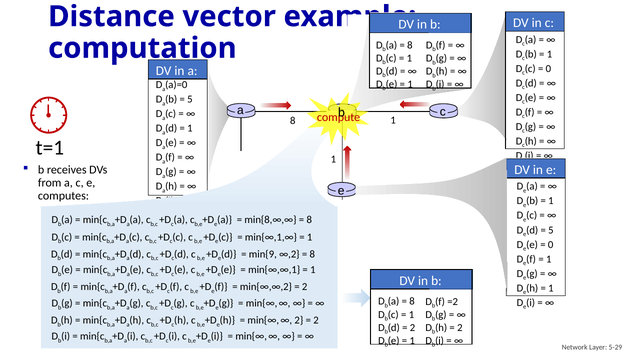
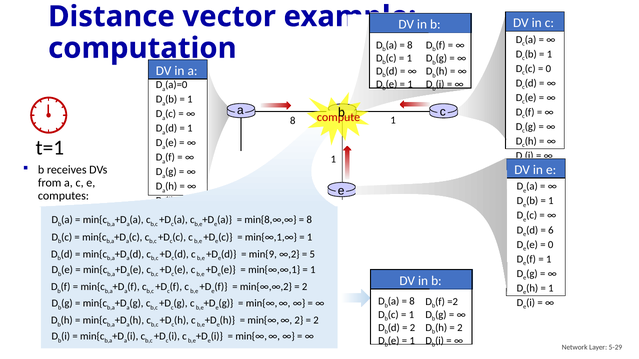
5: 5 -> 1 (190, 99)
5: 5 -> 6 (551, 230)
8: 8 -> 5 (312, 254)
